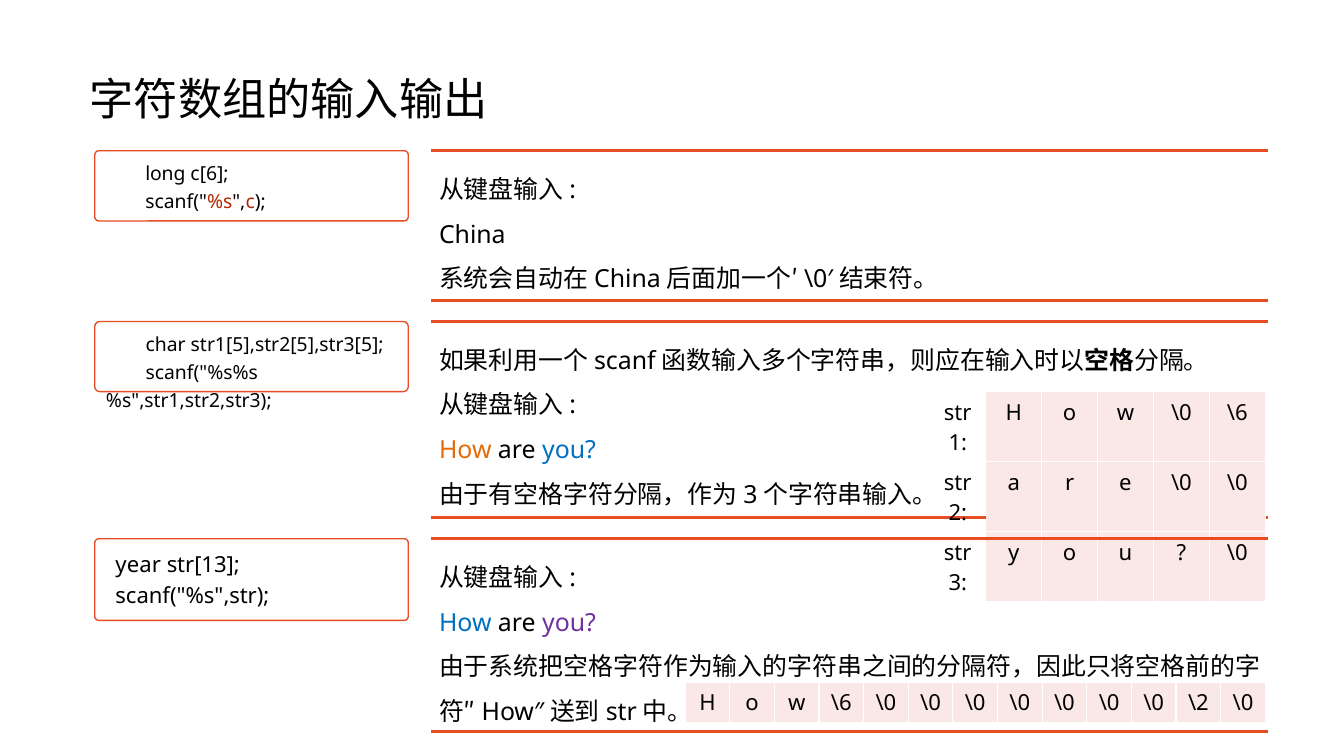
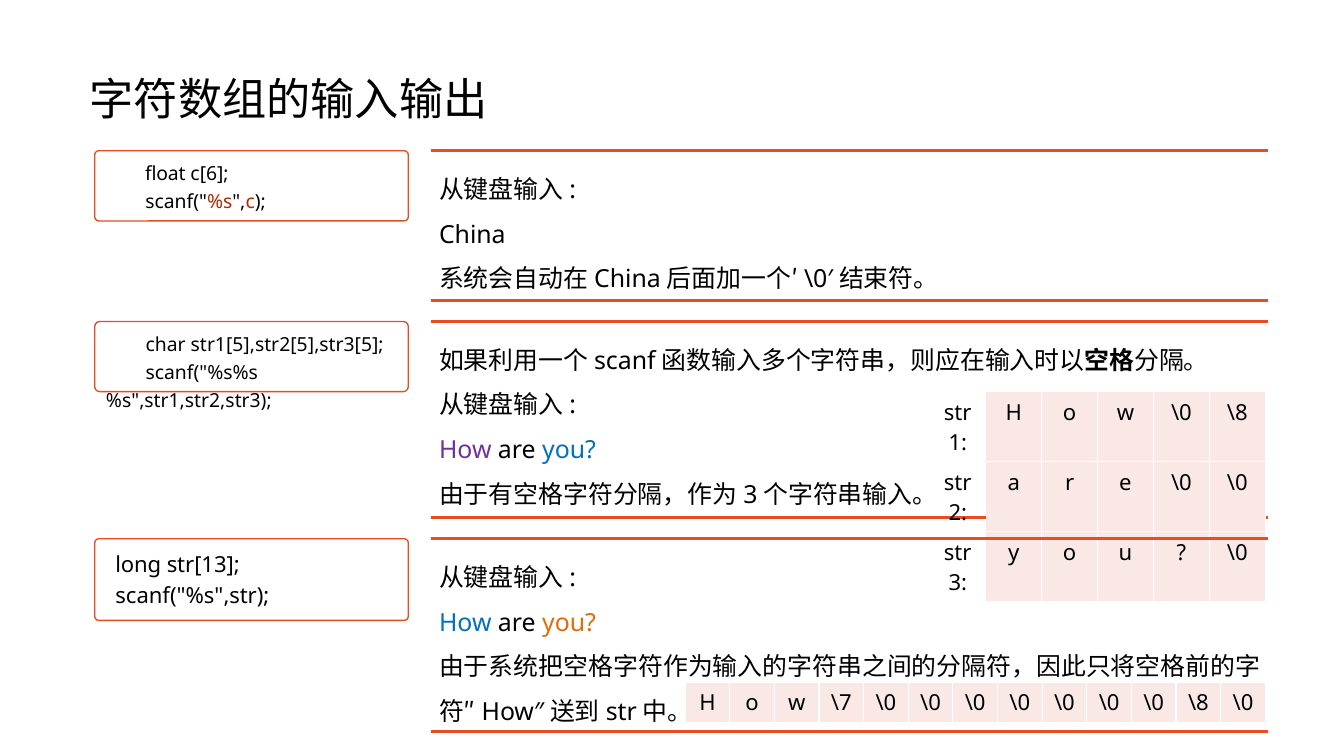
long: long -> float (165, 174)
w \0 \6: \6 -> \8 (1237, 413)
How colour: orange -> purple (465, 450)
year: year -> long (138, 565)
you colour: purple -> orange (569, 623)
w \6: \6 -> \7 (841, 704)
\0 \0 \2: \2 -> \8 (1198, 704)
